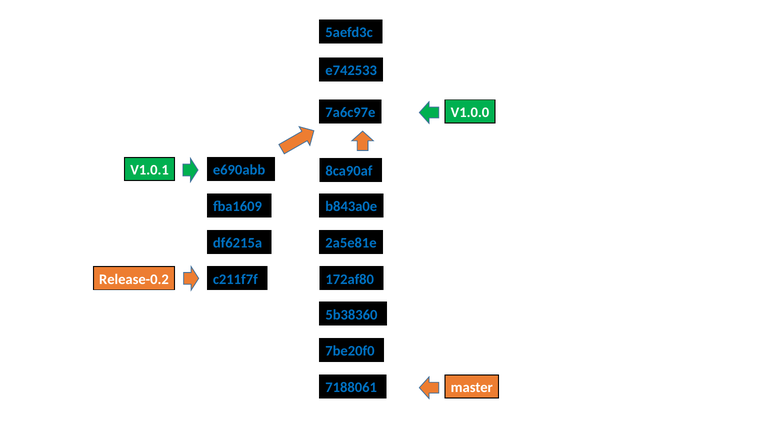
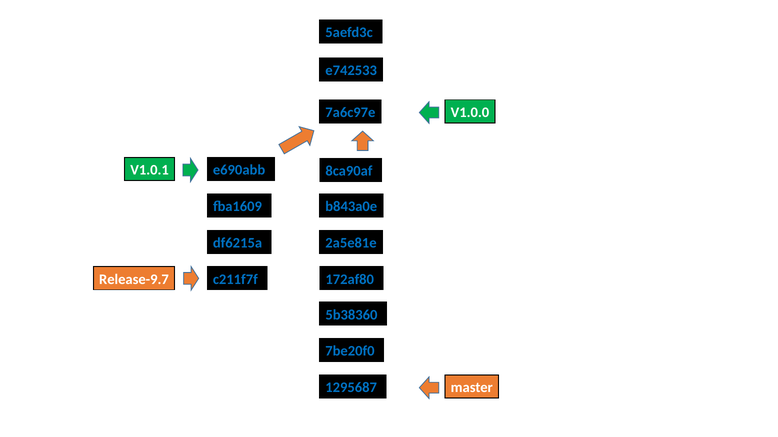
Release-0.2: Release-0.2 -> Release-9.7 (134, 280)
7188061: 7188061 -> 1295687 (351, 388)
